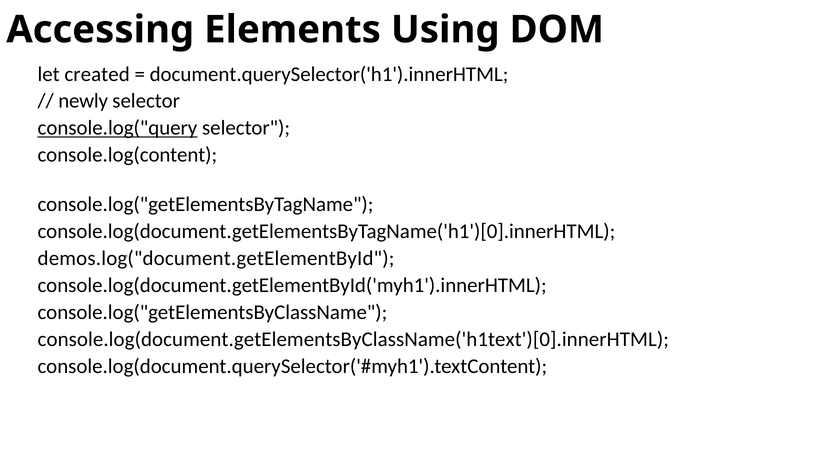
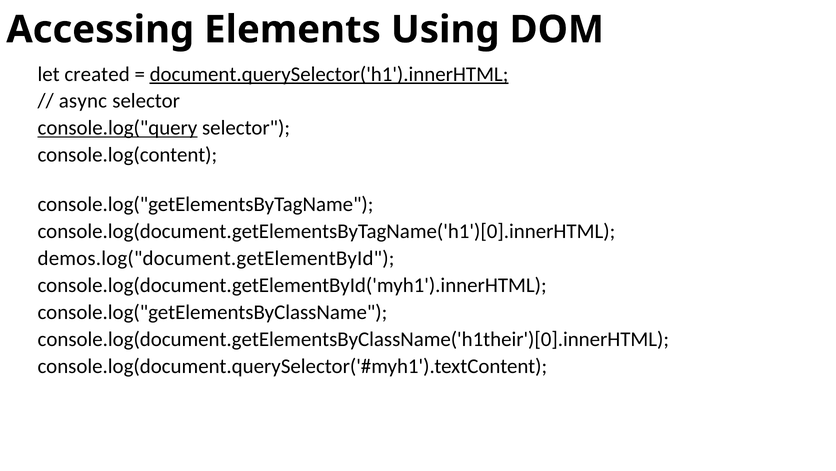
document.querySelector('h1').innerHTML underline: none -> present (329, 74)
newly: newly -> async (83, 101)
console.log(document.getElementsByClassName('h1text')[0].innerHTML: console.log(document.getElementsByClassName('h1text')[0].innerHTML -> console.log(document.getElementsByClassName('h1their')[0].innerHTML (353, 339)
